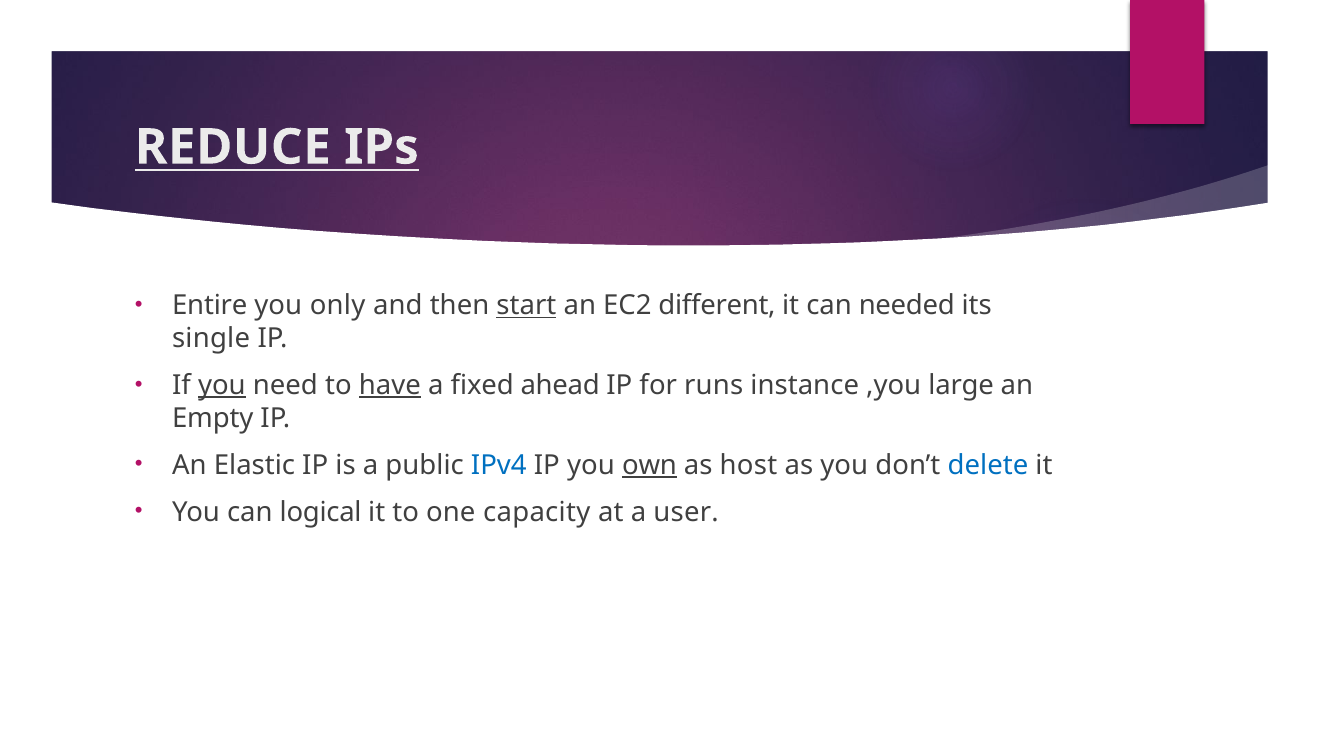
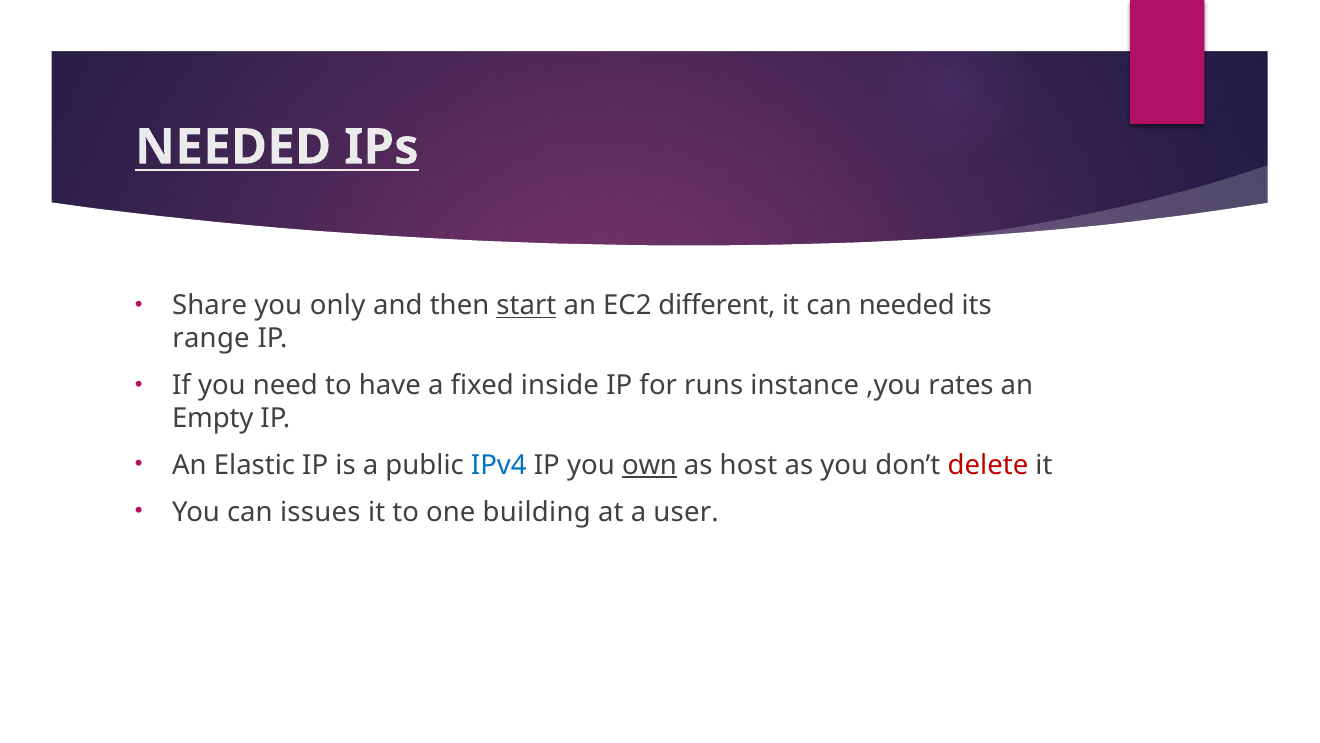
REDUCE: REDUCE -> NEEDED (233, 147)
Entire: Entire -> Share (210, 305)
single: single -> range (211, 338)
you underline: present -> none (222, 385)
have underline: present -> none (390, 385)
ahead: ahead -> inside (560, 385)
large: large -> rates (961, 385)
delete colour: blue -> red (988, 465)
logical: logical -> issues (320, 512)
capacity: capacity -> building (537, 512)
